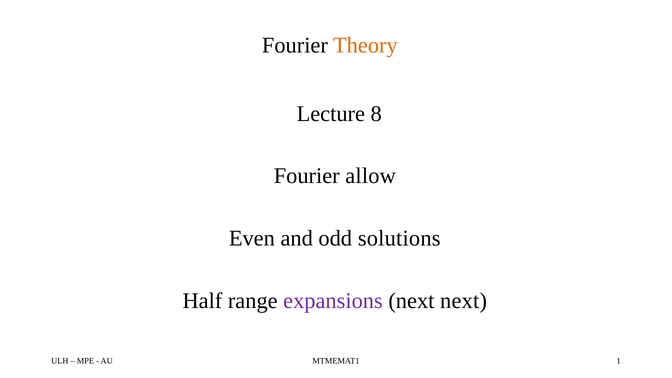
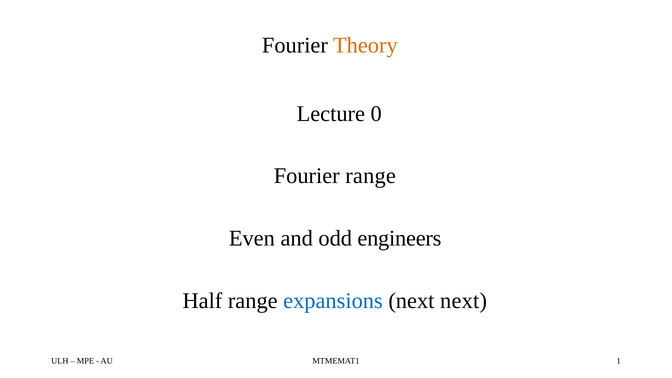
8: 8 -> 0 (376, 114)
Fourier allow: allow -> range (371, 176)
solutions: solutions -> engineers (399, 238)
expansions colour: purple -> blue (333, 301)
